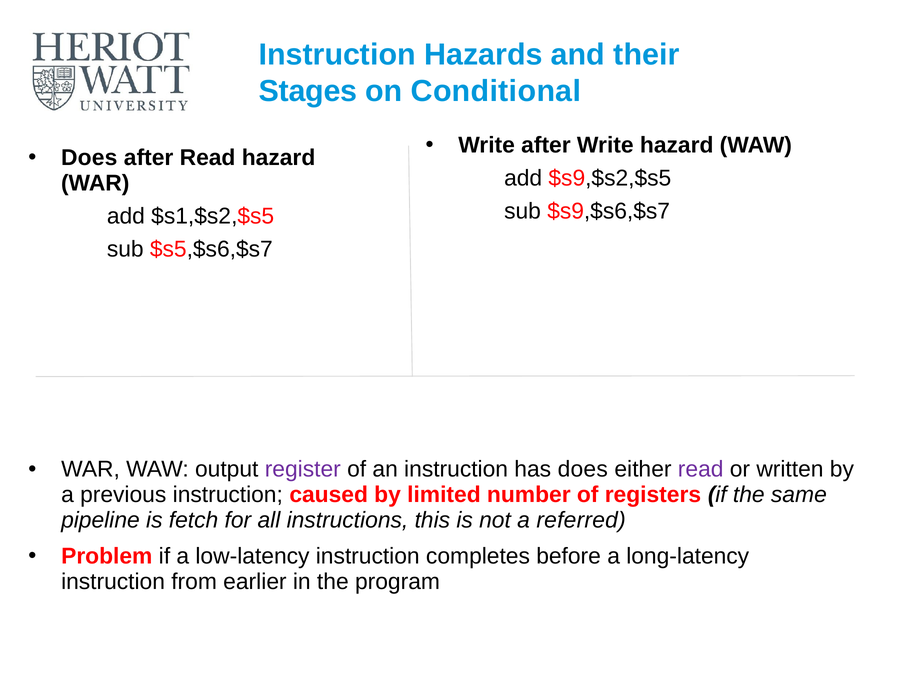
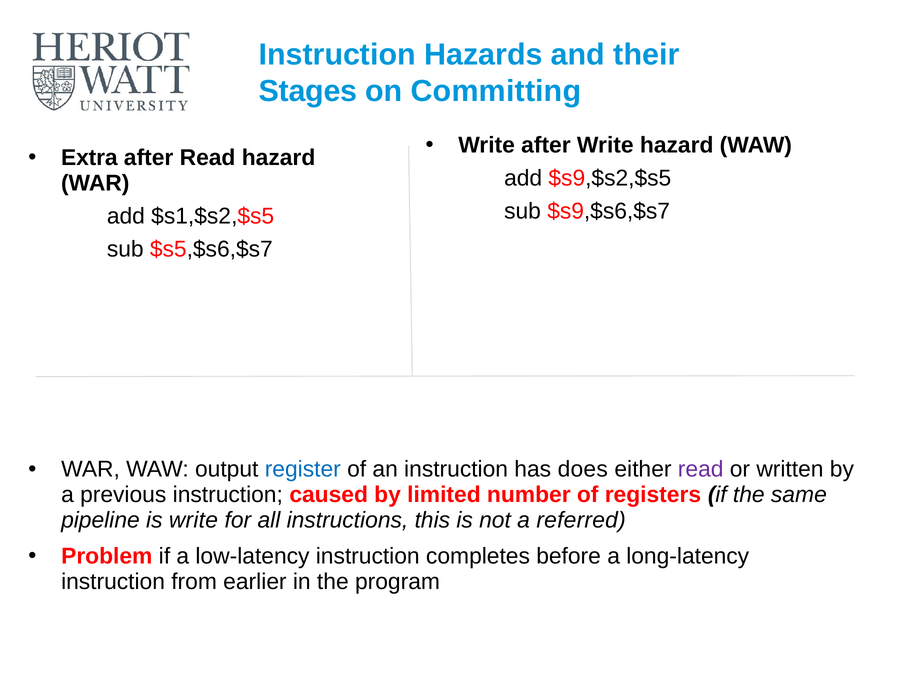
Conditional: Conditional -> Committing (496, 91)
Does: Does -> Extra (89, 157)
register colour: purple -> blue (303, 469)
is fetch: fetch -> write (193, 520)
